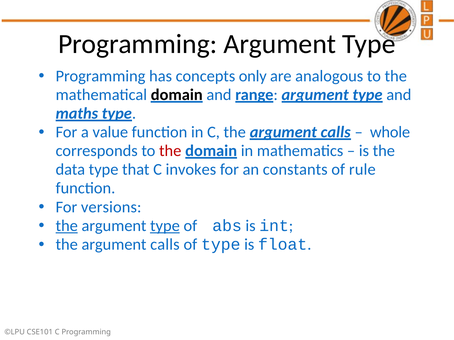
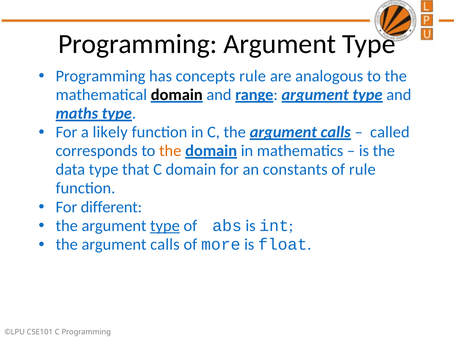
concepts only: only -> rule (253, 76)
value: value -> likely (110, 132)
whole: whole -> called (390, 132)
the colour: red -> orange (170, 151)
C invokes: invokes -> domain (191, 170)
versions: versions -> different (111, 207)
the underline: present -> none (67, 226)
of type: type -> more (221, 245)
